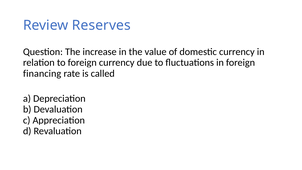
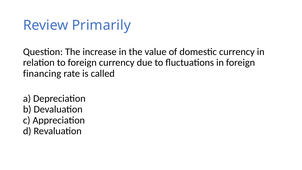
Reserves: Reserves -> Primarily (101, 25)
